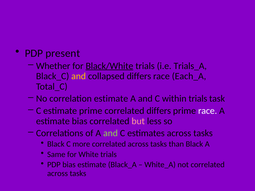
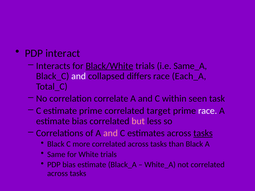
present: present -> interact (63, 53)
Whether: Whether -> Interacts (53, 66)
Trials_A: Trials_A -> Same_A (190, 66)
and colour: yellow -> white (79, 76)
correlation estimate: estimate -> correlate (111, 99)
within trials: trials -> seen (198, 99)
correlated differs: differs -> target (159, 111)
and colour: light green -> pink (111, 133)
tasks underline: none -> present (203, 133)
